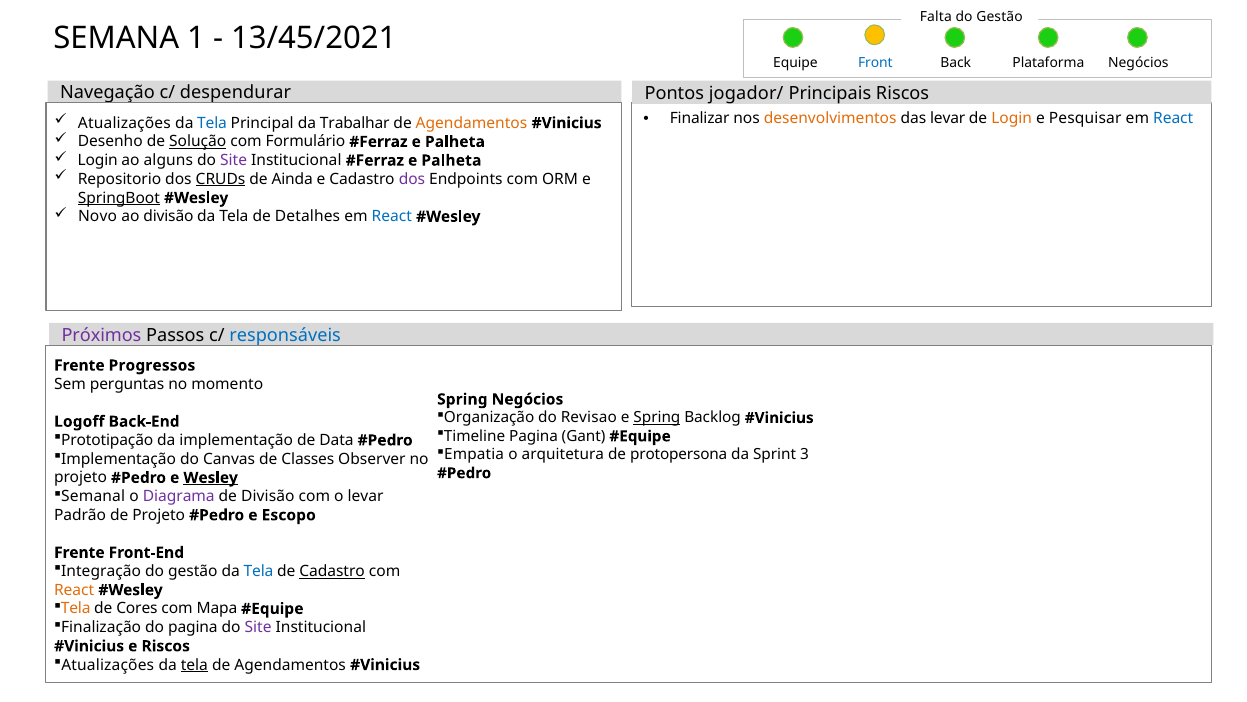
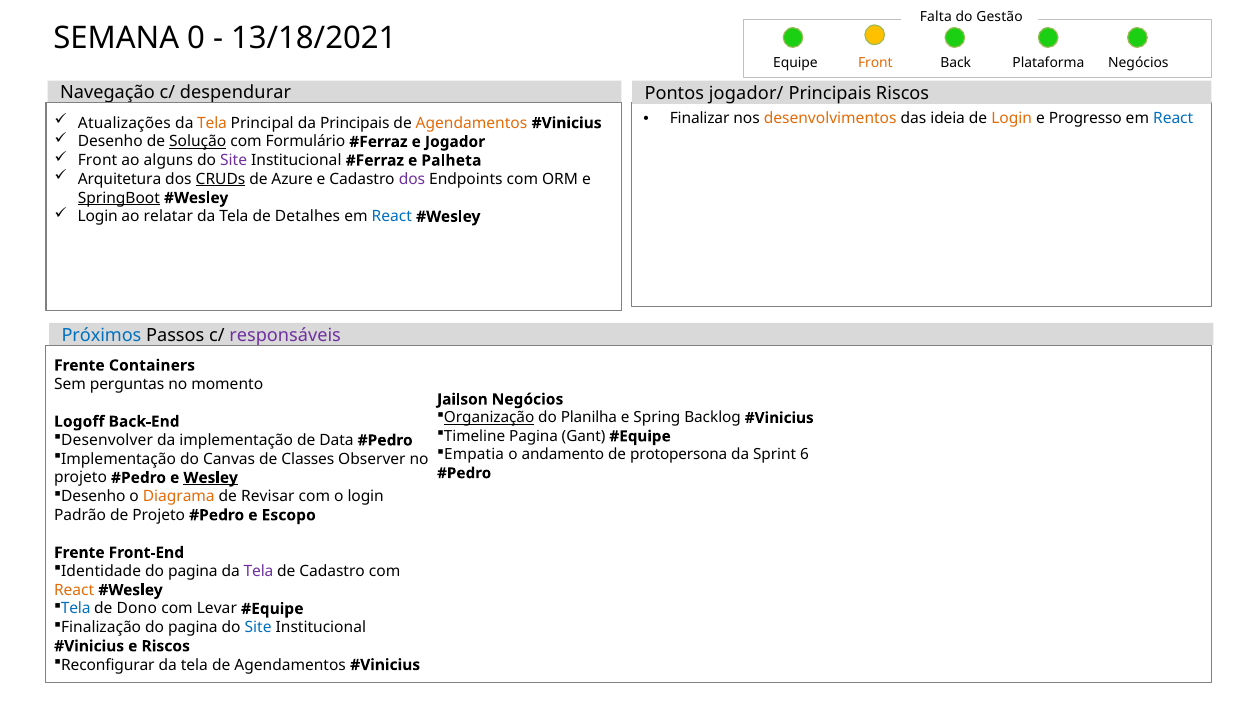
1: 1 -> 0 (196, 38)
13/45/2021: 13/45/2021 -> 13/18/2021 (314, 38)
Front colour: blue -> orange (875, 63)
das levar: levar -> ideia (948, 119)
Pesquisar: Pesquisar -> Progresso (1085, 119)
Tela colour: blue -> orange (212, 123)
da Trabalhar: Trabalhar -> Principais (355, 123)
Palheta: Palheta -> Jogador (455, 142)
Login: Login -> Front (98, 160)
Repositorio: Repositorio -> Arquitetura (120, 179)
Ainda: Ainda -> Azure (292, 179)
Novo: Novo -> Login (98, 216)
ao divisão: divisão -> relatar (168, 216)
Próximos colour: purple -> blue (101, 335)
responsáveis colour: blue -> purple (285, 335)
Progressos: Progressos -> Containers (152, 365)
Spring: Spring -> Jailson (462, 399)
Organização underline: none -> present (489, 418)
Revisao: Revisao -> Planilha (589, 418)
Spring underline: present -> none (657, 418)
Prototipação: Prototipação -> Desenvolver (107, 440)
arquitetura: arquitetura -> andamento (563, 454)
3: 3 -> 6 (804, 454)
Semanal: Semanal -> Desenho (93, 496)
Diagrama colour: purple -> orange (179, 496)
de Divisão: Divisão -> Revisar (268, 496)
o levar: levar -> login (366, 496)
Integração: Integração -> Identidade (101, 571)
gestão: gestão -> pagina (193, 571)
Tela colour: blue -> purple (259, 571)
Cadastro underline: present -> none (332, 571)
Tela colour: orange -> blue (76, 608)
Cores: Cores -> Dono (137, 608)
Mapa: Mapa -> Levar (217, 608)
Site colour: purple -> blue (258, 627)
Atualizações: Atualizações -> Reconfigurar (108, 664)
tela underline: present -> none (194, 664)
